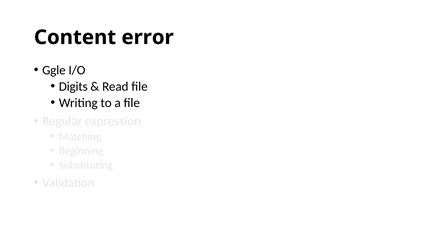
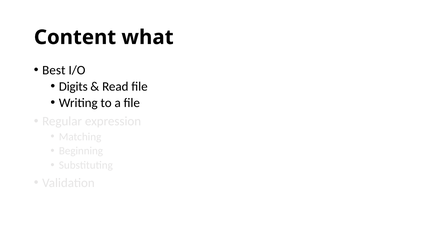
error: error -> what (148, 37)
Ggle: Ggle -> Best (54, 70)
